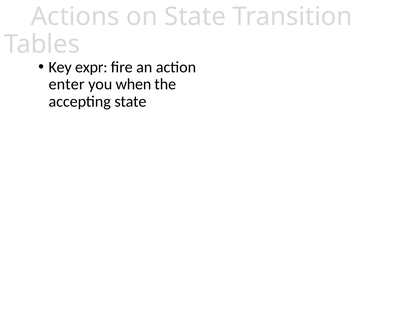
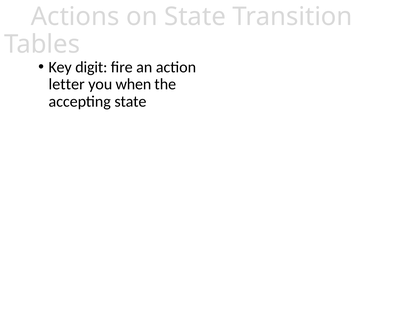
expr: expr -> digit (91, 67)
enter: enter -> letter (67, 84)
